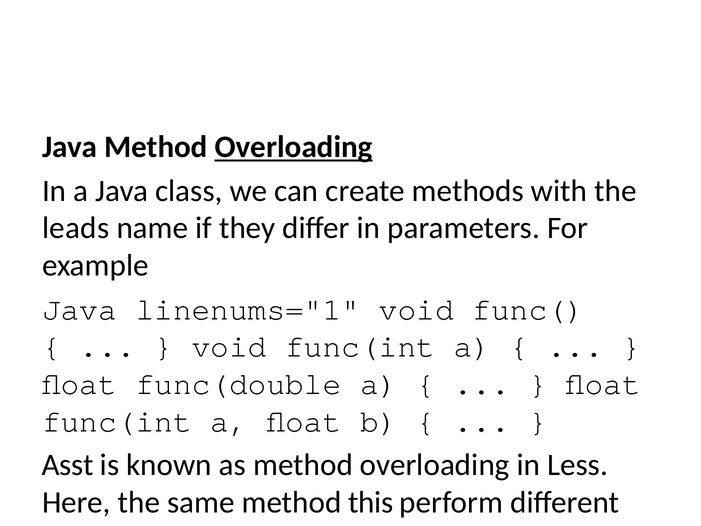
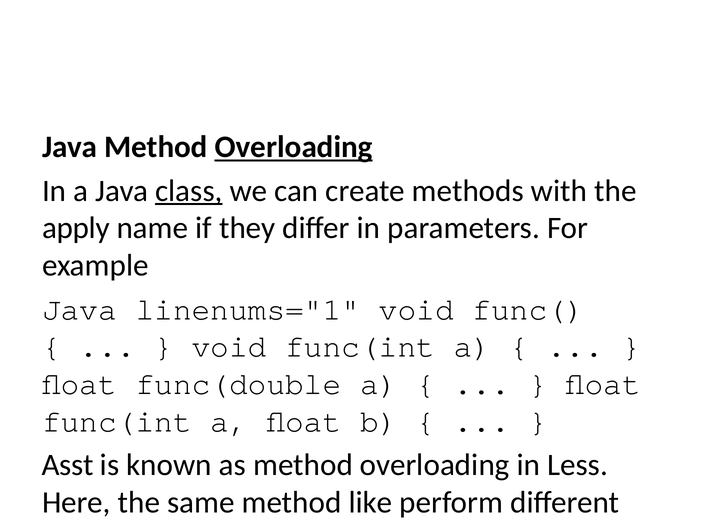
class underline: none -> present (189, 191)
leads: leads -> apply (76, 228)
this: this -> like (370, 502)
